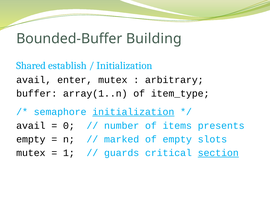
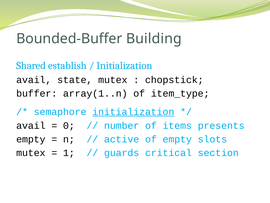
enter: enter -> state (75, 80)
arbitrary: arbitrary -> chopstick (174, 80)
marked: marked -> active (122, 139)
section underline: present -> none (218, 153)
